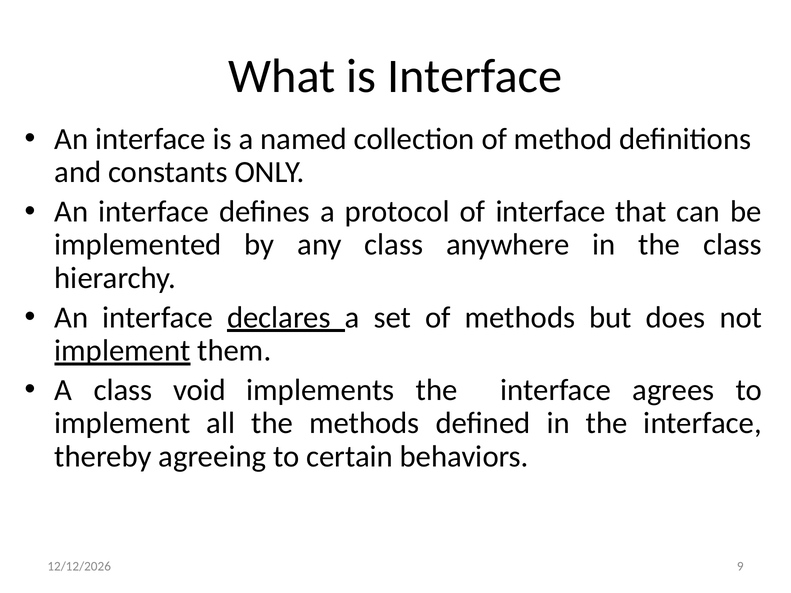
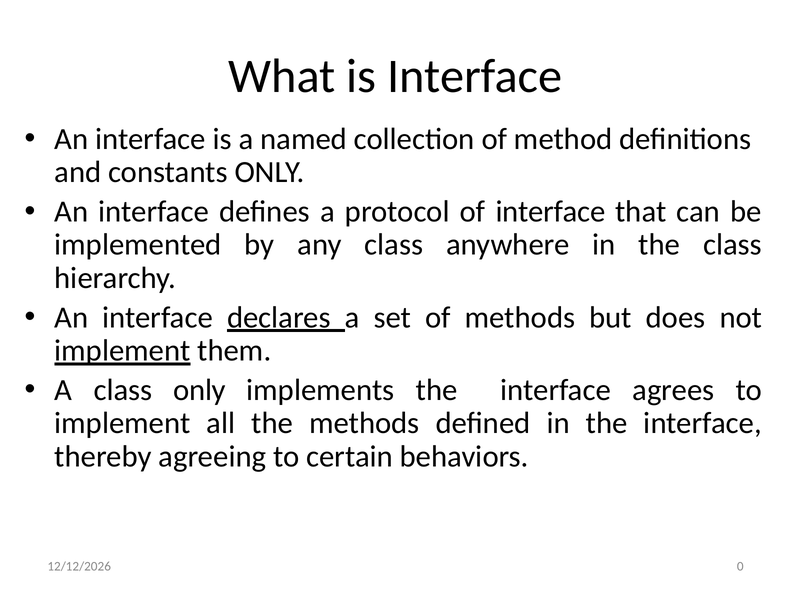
class void: void -> only (200, 390)
9: 9 -> 0 (740, 566)
